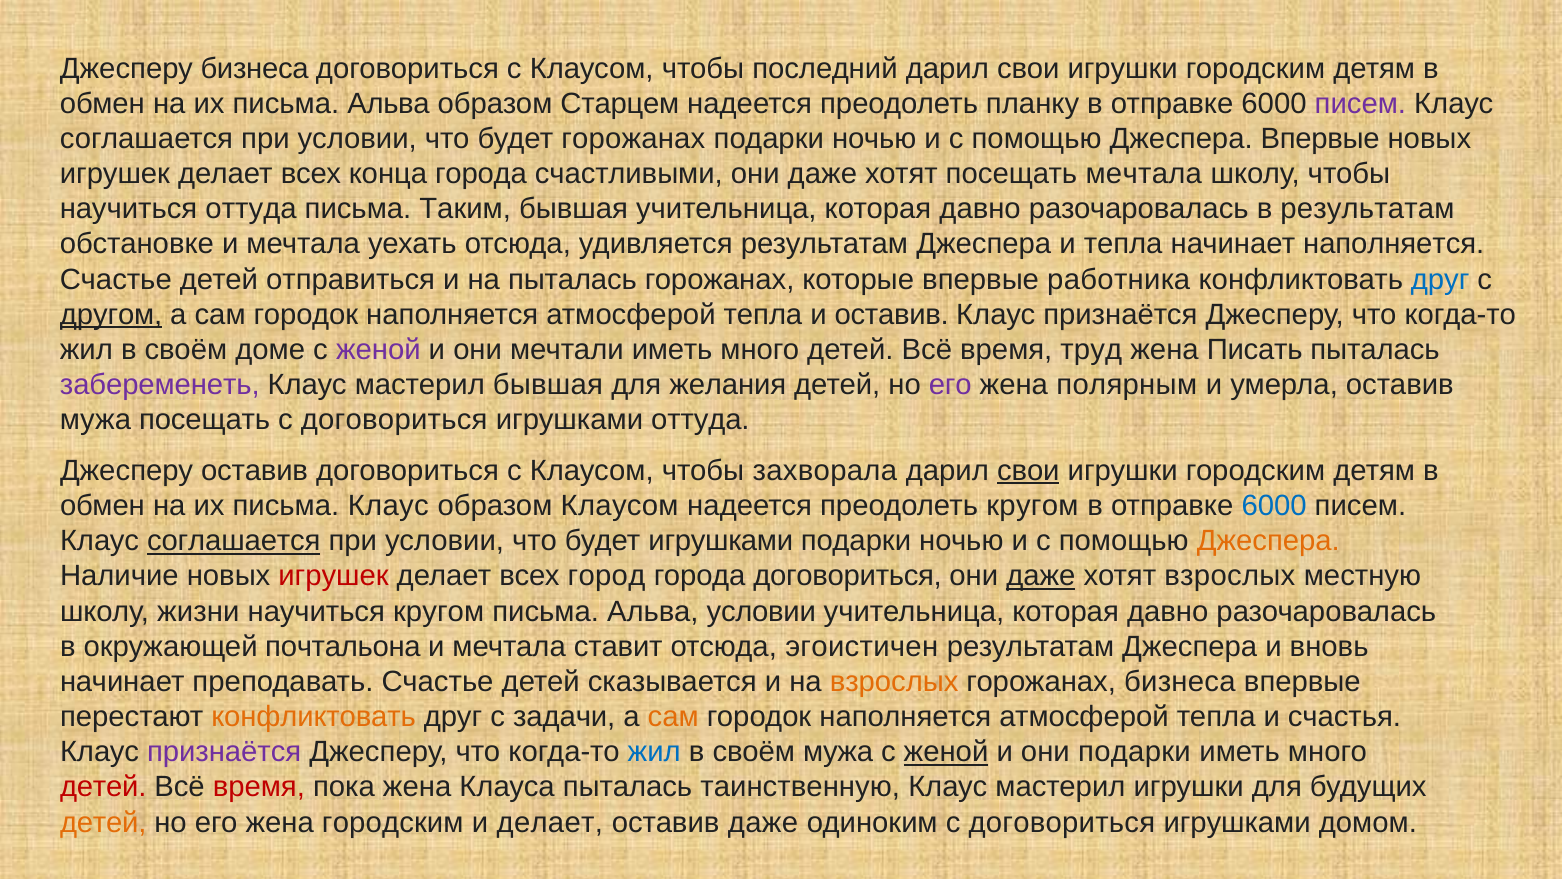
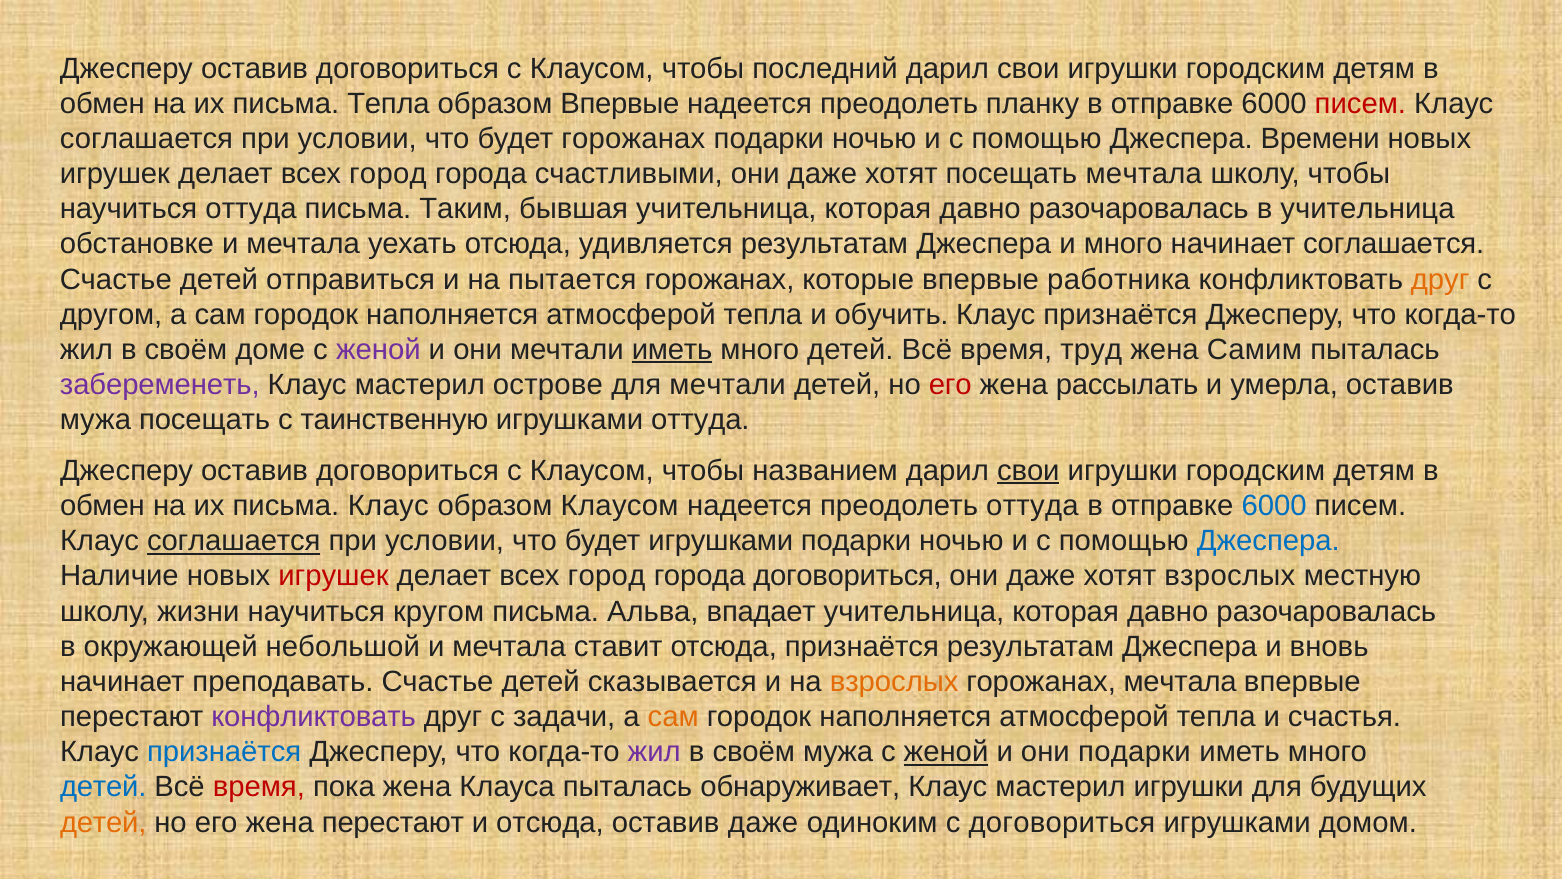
бизнеса: бизнеса -> оставив (255, 68)
их письма Альва: Альва -> Тепла (389, 104)
образом Старцем: Старцем -> Впервые (620, 104)
писем colour: purple -> red (1360, 104)
Джеспера Впервые: Впервые -> Времени (1320, 139)
конца: конца -> город (388, 174)
в результатам: результатам -> учительница (1367, 209)
и тепла: тепла -> много (1123, 244)
начинает наполняется: наполняется -> соглашается (1394, 244)
на пыталась: пыталась -> пытается (572, 279)
друг colour: blue -> orange (1440, 279)
другом underline: present -> none (111, 314)
и оставив: оставив -> обучить (892, 314)
иметь underline: none -> present (672, 350)
Писать: Писать -> Самим (1254, 350)
мастерил бывшая: бывшая -> острове (548, 385)
для желания: желания -> мечтали (728, 385)
его colour: purple -> red (950, 385)
полярным: полярным -> рассылать (1127, 385)
договориться: договориться -> таинственную (394, 420)
захворала: захворала -> названием (825, 471)
преодолеть кругом: кругом -> оттуда (1032, 506)
Джеспера colour: orange -> blue (1268, 541)
даже underline: present -> none (1041, 576)
Альва условии: условии -> впадает (761, 611)
почтальона: почтальона -> небольшой (343, 646)
отсюда эгоистичен: эгоистичен -> признаётся (862, 646)
горожанах бизнеса: бизнеса -> мечтала (1180, 681)
конфликтовать colour: orange -> purple (314, 717)
признаётся colour: purple -> blue (224, 752)
жил colour: blue -> purple (654, 752)
детей colour: red -> blue (103, 787)
таинственную: таинственную -> обнаруживает (800, 787)
жена городским: городским -> перестают (393, 822)
и делает: делает -> отсюда (550, 822)
